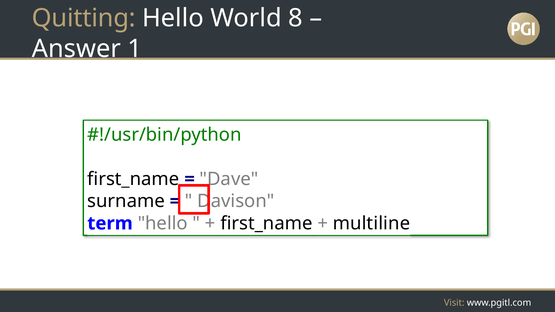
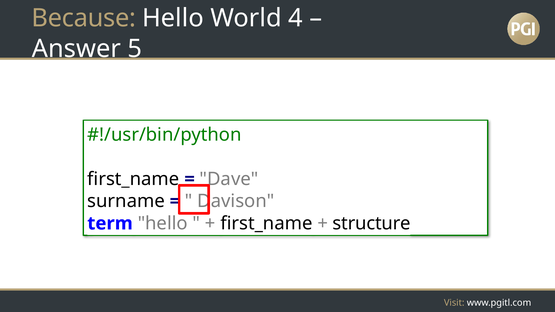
Quitting: Quitting -> Because (84, 18)
8: 8 -> 4 (296, 18)
1: 1 -> 5 (135, 49)
multiline: multiline -> structure (372, 224)
